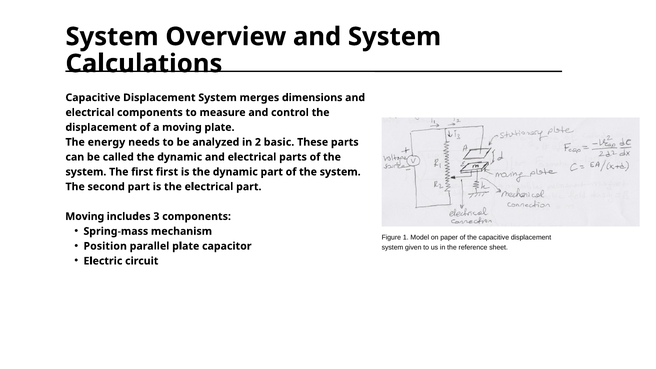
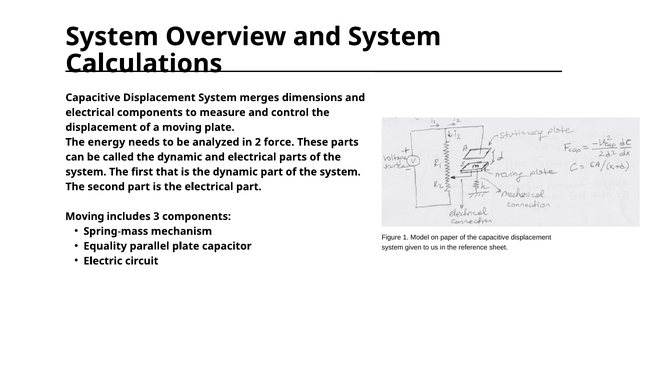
basic: basic -> force (279, 142)
first first: first -> that (167, 172)
Position: Position -> Equality (105, 246)
